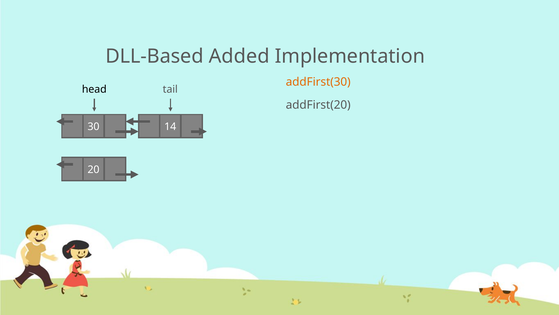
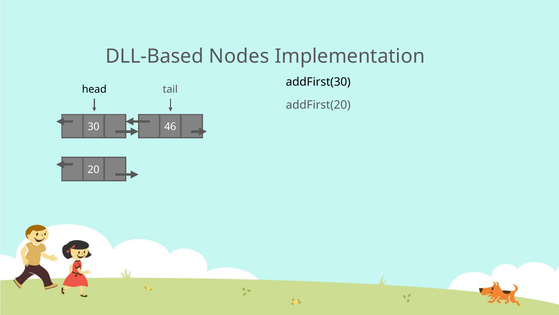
Added: Added -> Nodes (239, 56)
addFirst(30 colour: orange -> black (318, 82)
14: 14 -> 46 (170, 127)
